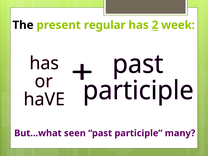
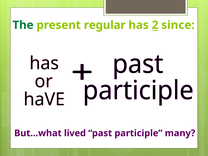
The colour: black -> green (23, 25)
week: week -> since (178, 25)
seen: seen -> lived (75, 133)
